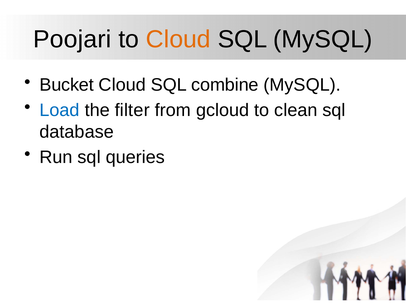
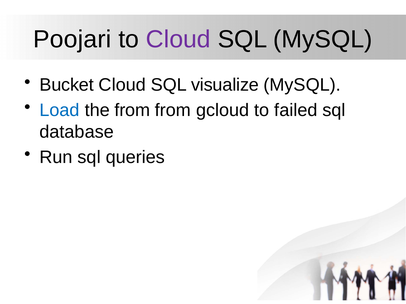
Cloud colour: orange -> purple (178, 39)
combine: combine -> visualize (225, 85)
the filter: filter -> from (132, 110)
clean: clean -> failed (296, 110)
